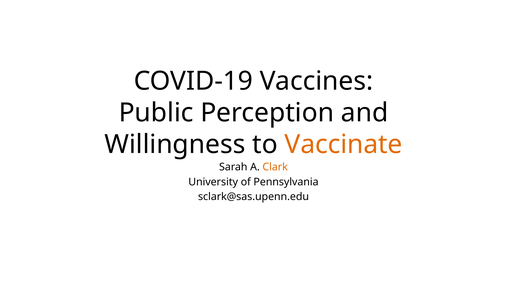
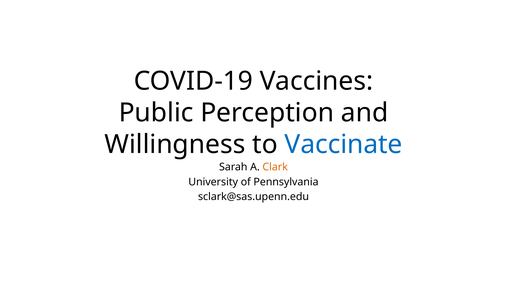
Vaccinate colour: orange -> blue (344, 144)
